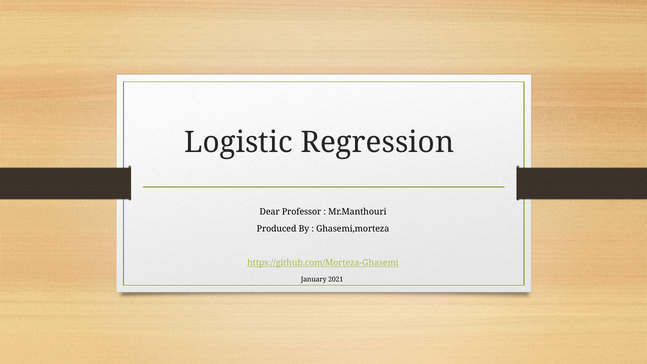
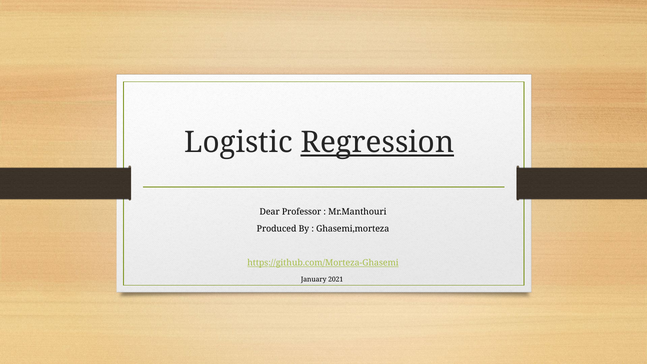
Regression underline: none -> present (377, 143)
